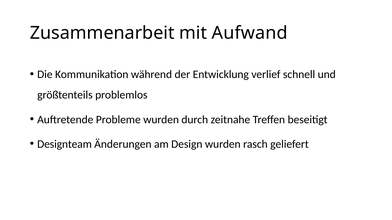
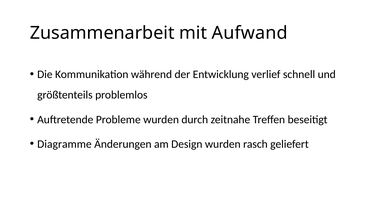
Designteam: Designteam -> Diagramme (64, 144)
